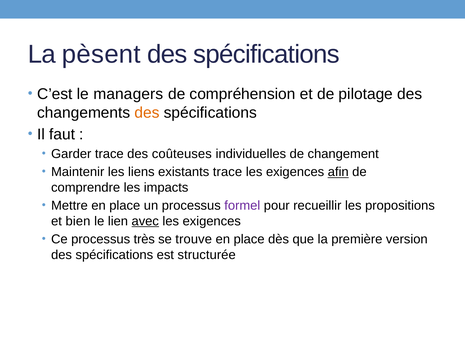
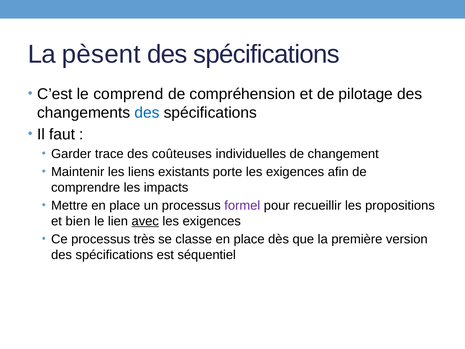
managers: managers -> comprend (128, 94)
des colour: orange -> blue (147, 113)
existants trace: trace -> porte (228, 172)
afin underline: present -> none (338, 172)
trouve: trouve -> classe (194, 239)
structurée: structurée -> séquentiel (207, 255)
